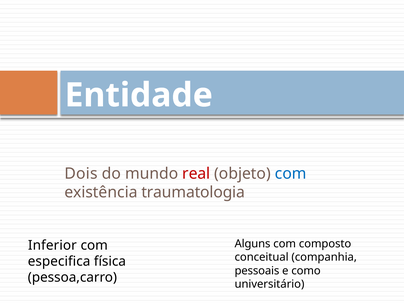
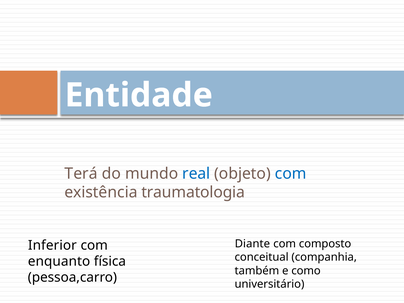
Dois: Dois -> Terá (81, 174)
real colour: red -> blue (196, 174)
Alguns: Alguns -> Diante (252, 244)
especifica: especifica -> enquanto (59, 261)
pessoais: pessoais -> também (257, 271)
